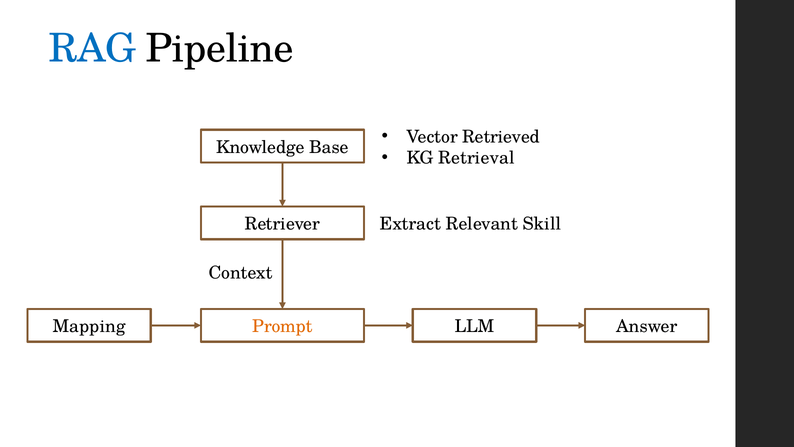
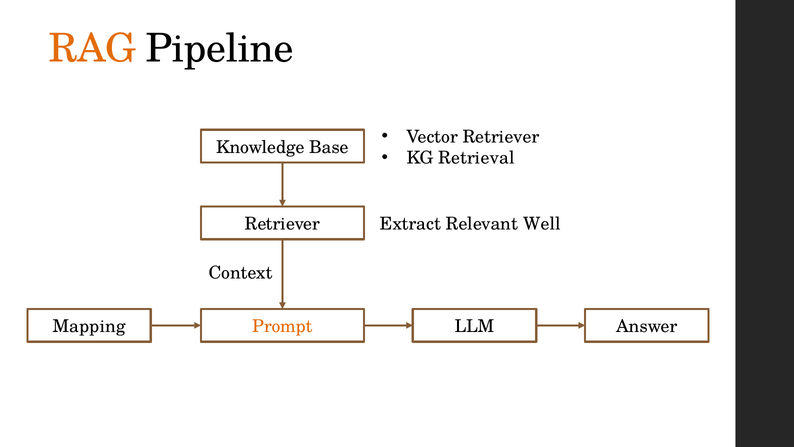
RAG colour: blue -> orange (93, 49)
Vector Retrieved: Retrieved -> Retriever (501, 137)
Skill: Skill -> Well (542, 224)
